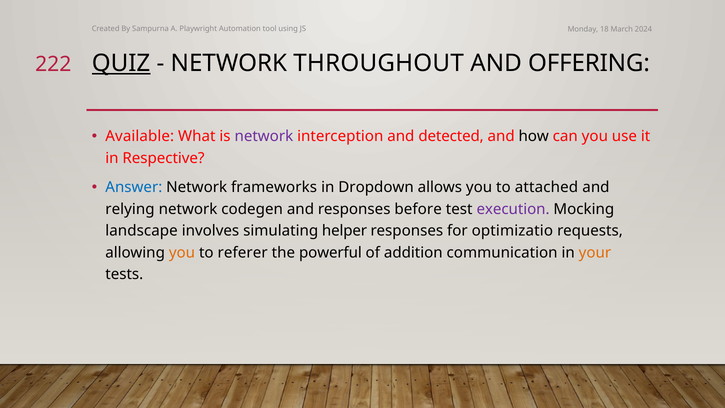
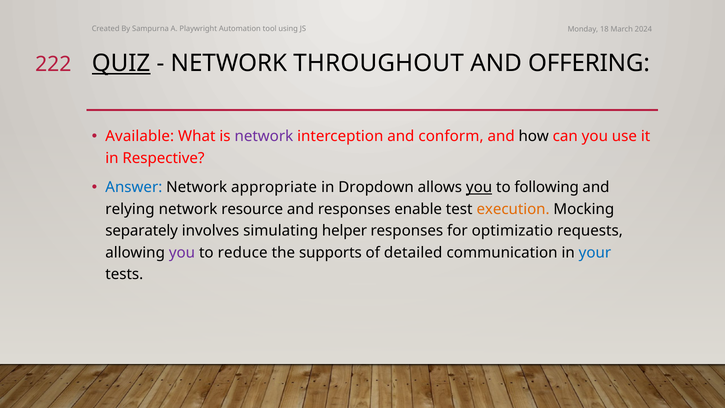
detected: detected -> conform (451, 136)
frameworks: frameworks -> appropriate (274, 187)
you underline: none -> present (479, 187)
attached: attached -> following (547, 187)
codegen: codegen -> resource (252, 209)
before: before -> enable (418, 209)
execution colour: purple -> orange (513, 209)
landscape: landscape -> separately (142, 231)
you colour: orange -> purple (182, 253)
referer: referer -> reduce (243, 253)
powerful: powerful -> supports (330, 253)
addition: addition -> detailed (413, 253)
your colour: orange -> blue (595, 253)
